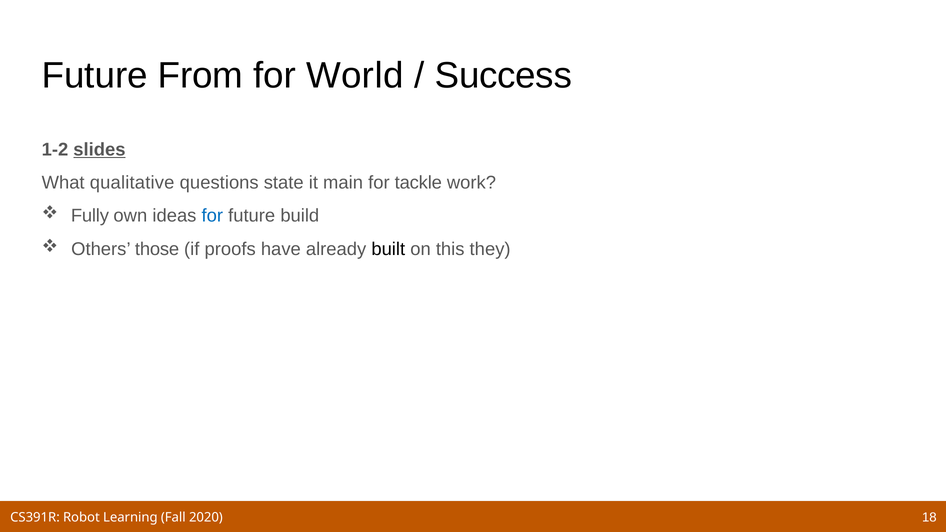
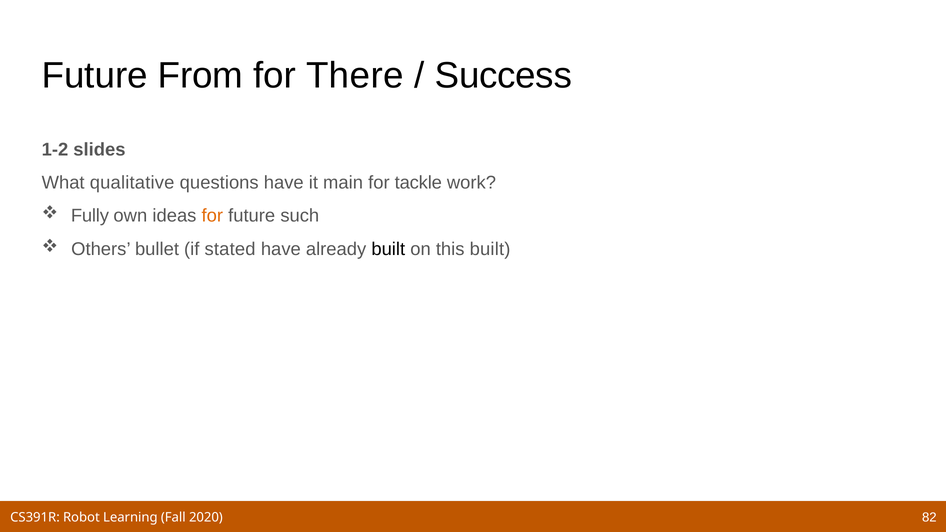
World: World -> There (355, 76)
slides underline: present -> none (99, 150)
questions state: state -> have (284, 183)
for colour: blue -> orange (212, 216)
build: build -> such (300, 216)
those: those -> bullet (157, 249)
proofs: proofs -> stated (230, 249)
this they: they -> built (490, 249)
18: 18 -> 82 (929, 518)
